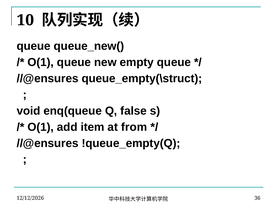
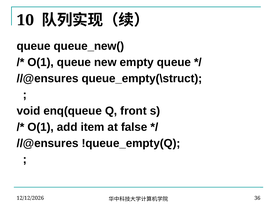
false: false -> front (134, 111)
from: from -> false (134, 127)
